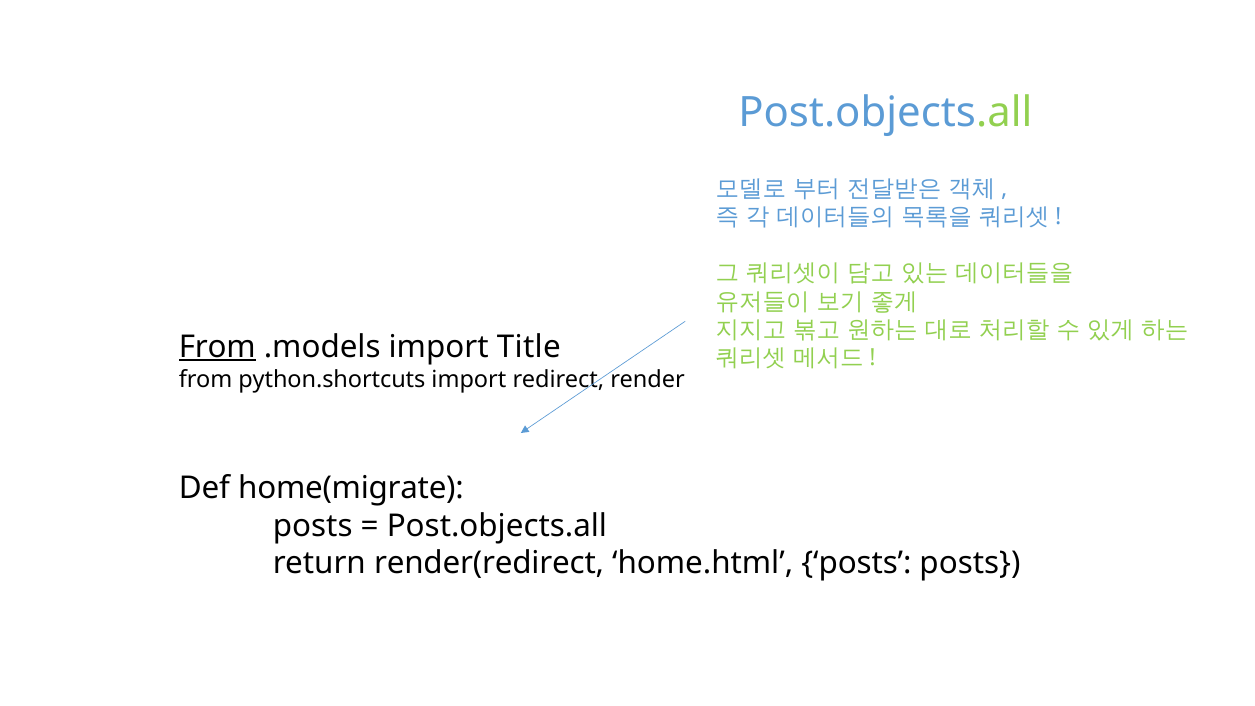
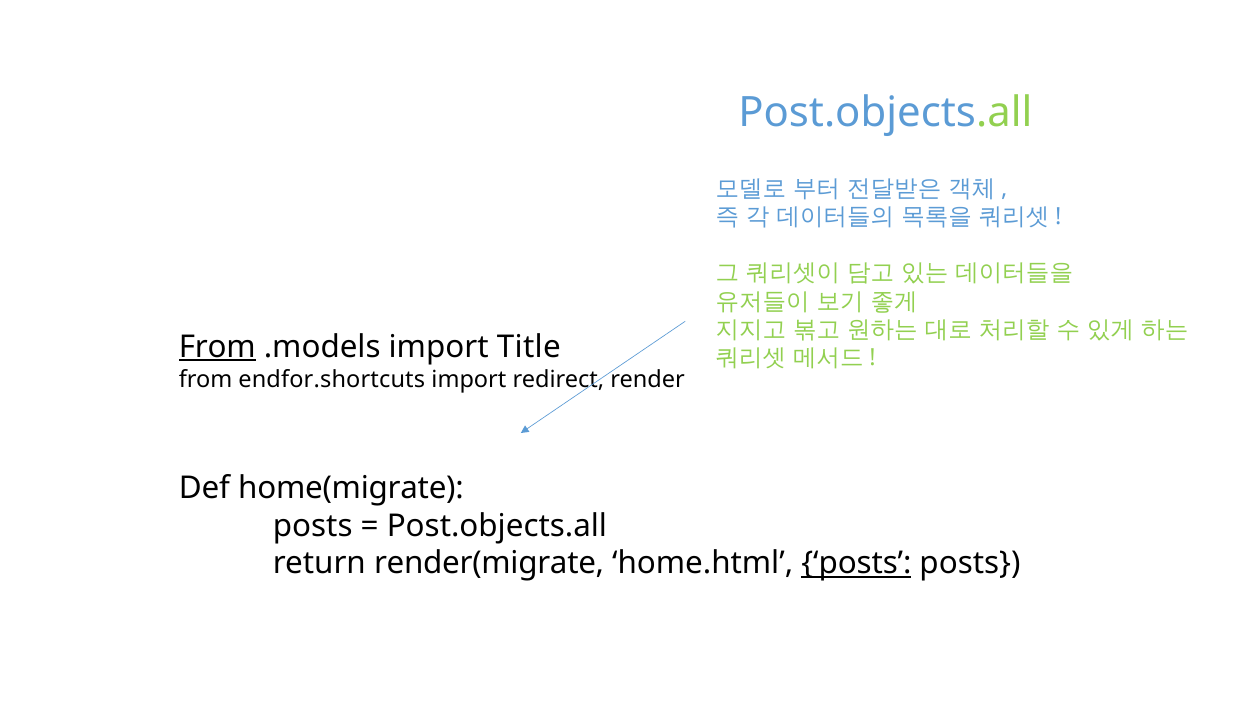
python.shortcuts: python.shortcuts -> endfor.shortcuts (332, 379)
render(redirect: render(redirect -> render(migrate (489, 563)
posts underline: none -> present (856, 563)
